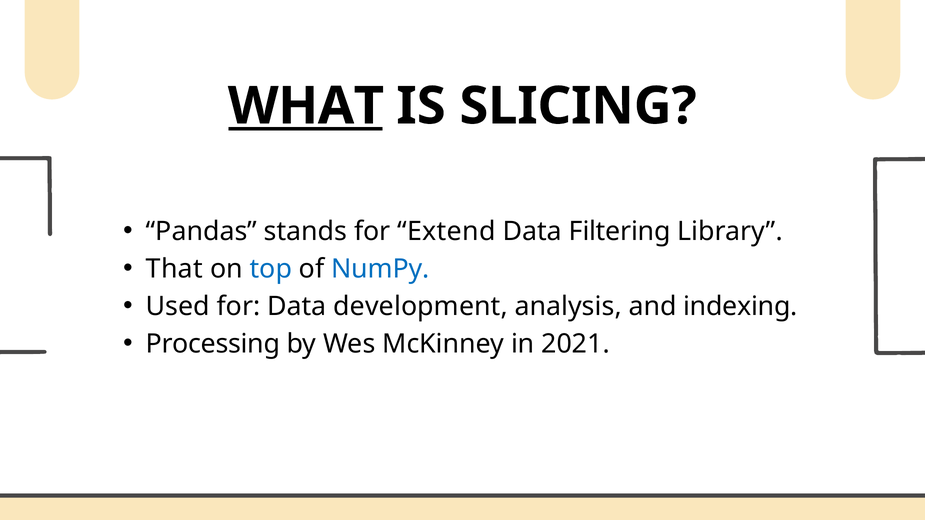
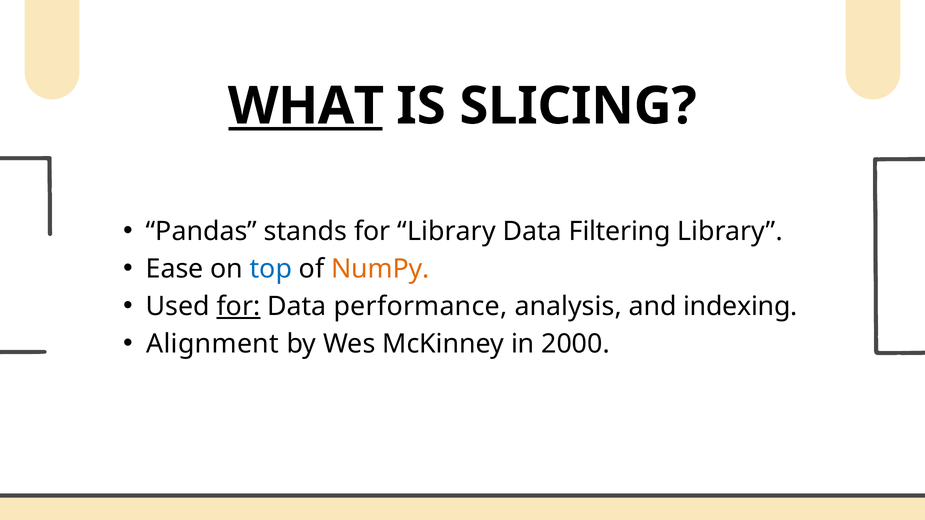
for Extend: Extend -> Library (447, 232)
That: That -> Ease (175, 269)
NumPy colour: blue -> orange (380, 269)
for underline: none -> present (238, 307)
development: development -> performance (421, 307)
Processing: Processing -> Alignment (213, 344)
2021: 2021 -> 2000 (576, 344)
